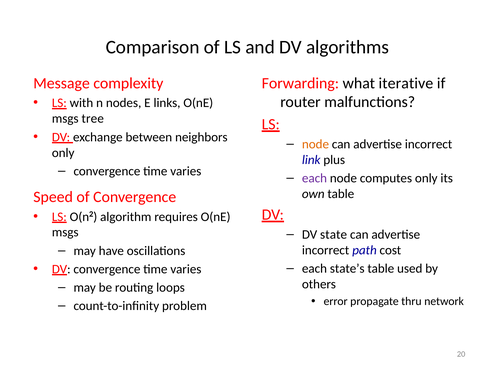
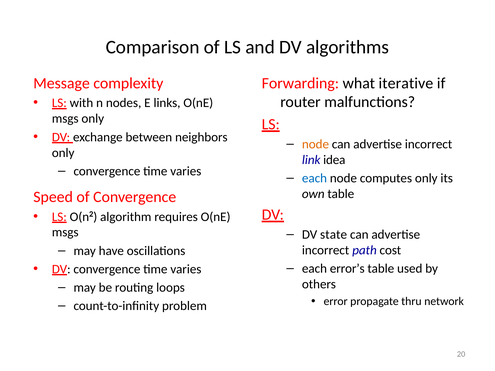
msgs tree: tree -> only (93, 119)
plus: plus -> idea (334, 160)
each colour: purple -> blue (314, 178)
state’s: state’s -> error’s (347, 269)
